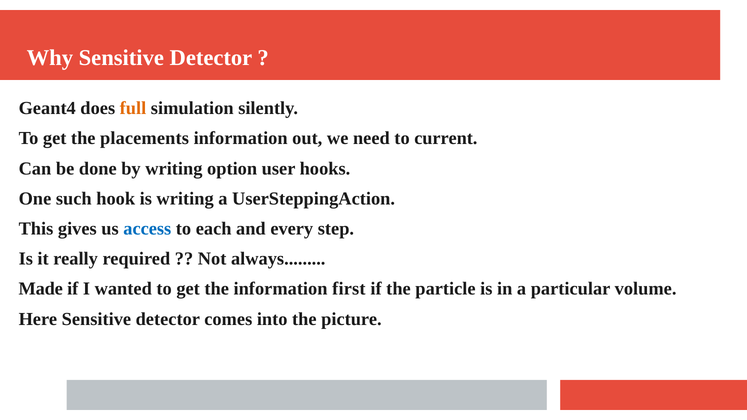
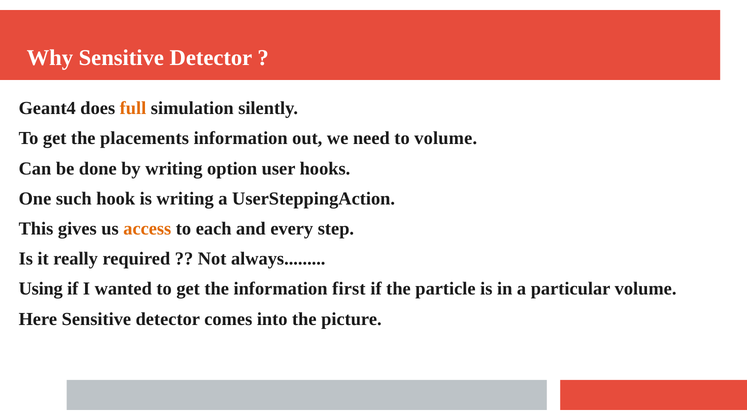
to current: current -> volume (446, 138)
access colour: blue -> orange (147, 229)
Made: Made -> Using (41, 289)
